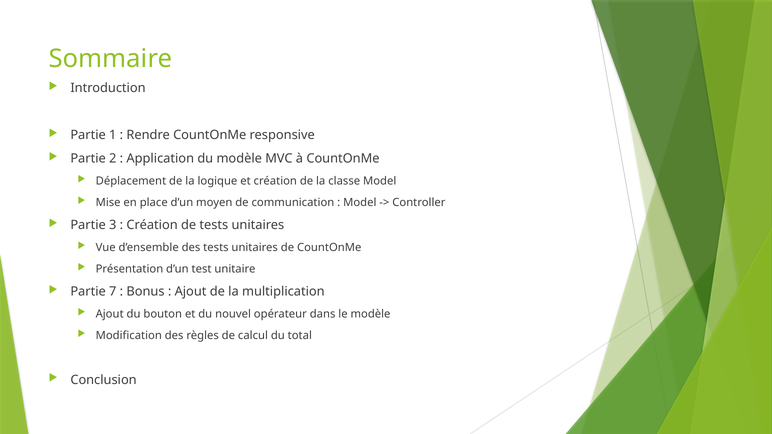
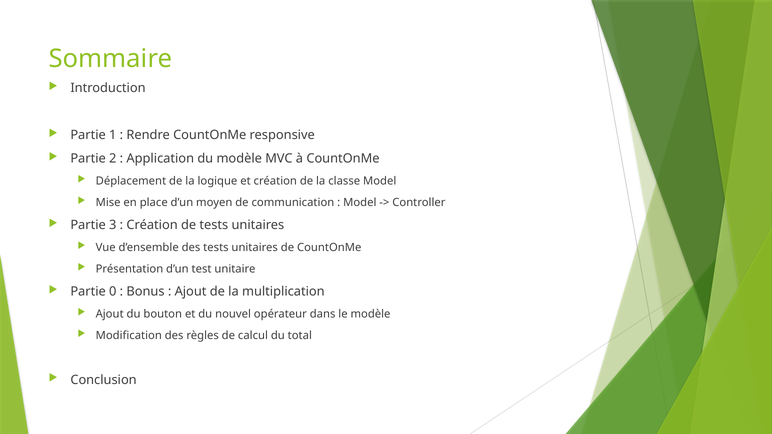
7: 7 -> 0 (113, 292)
